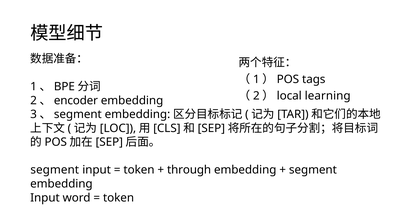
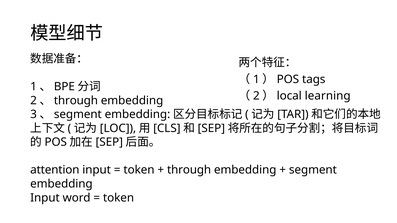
encoder: encoder -> through (76, 101)
segment: segment -> attention (55, 170)
